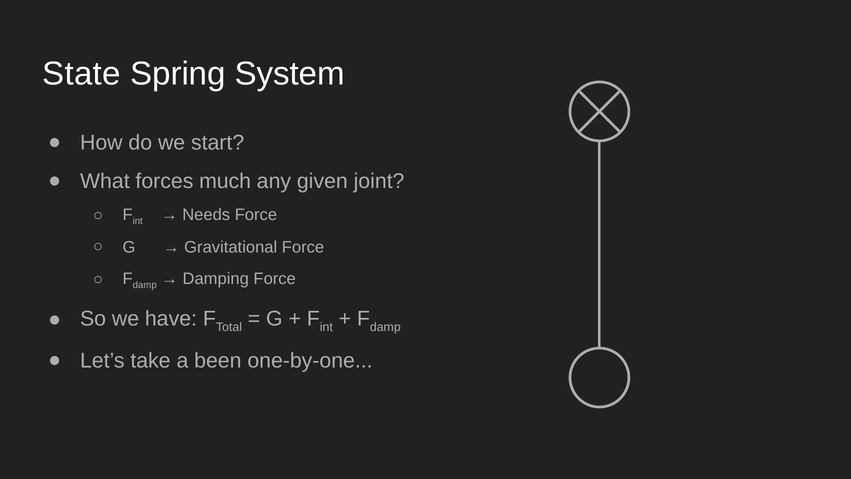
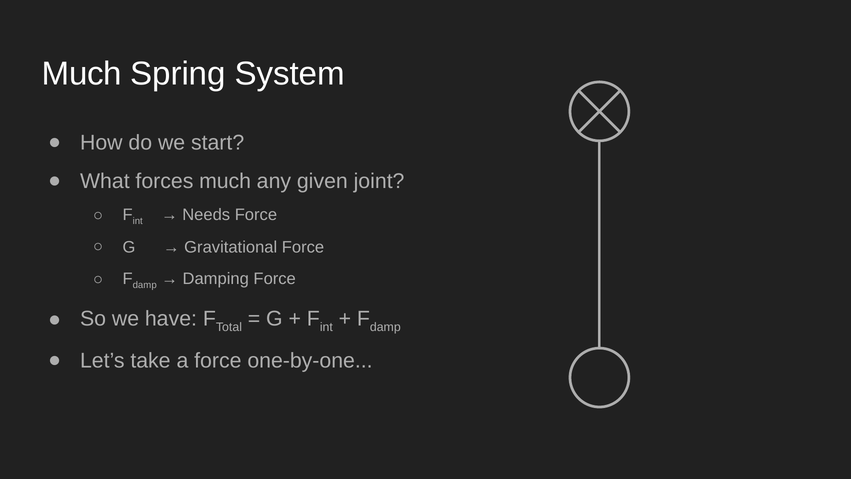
State: State -> Much (82, 74)
a been: been -> force (218, 360)
